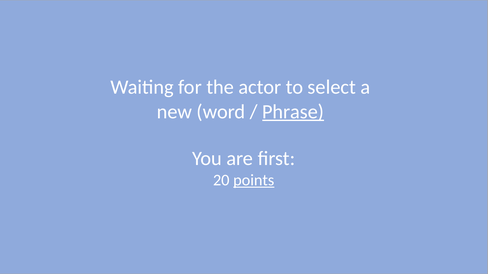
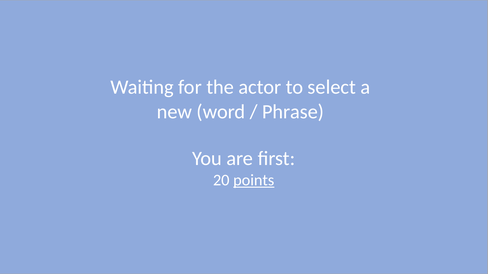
Phrase underline: present -> none (293, 112)
